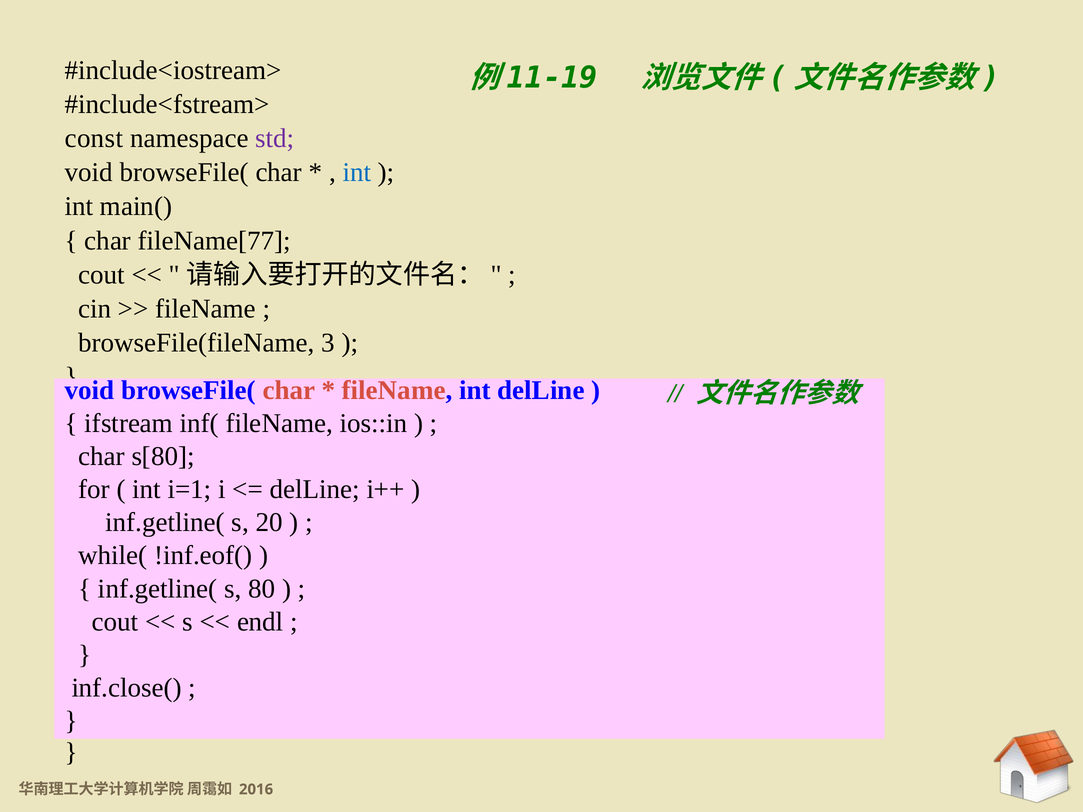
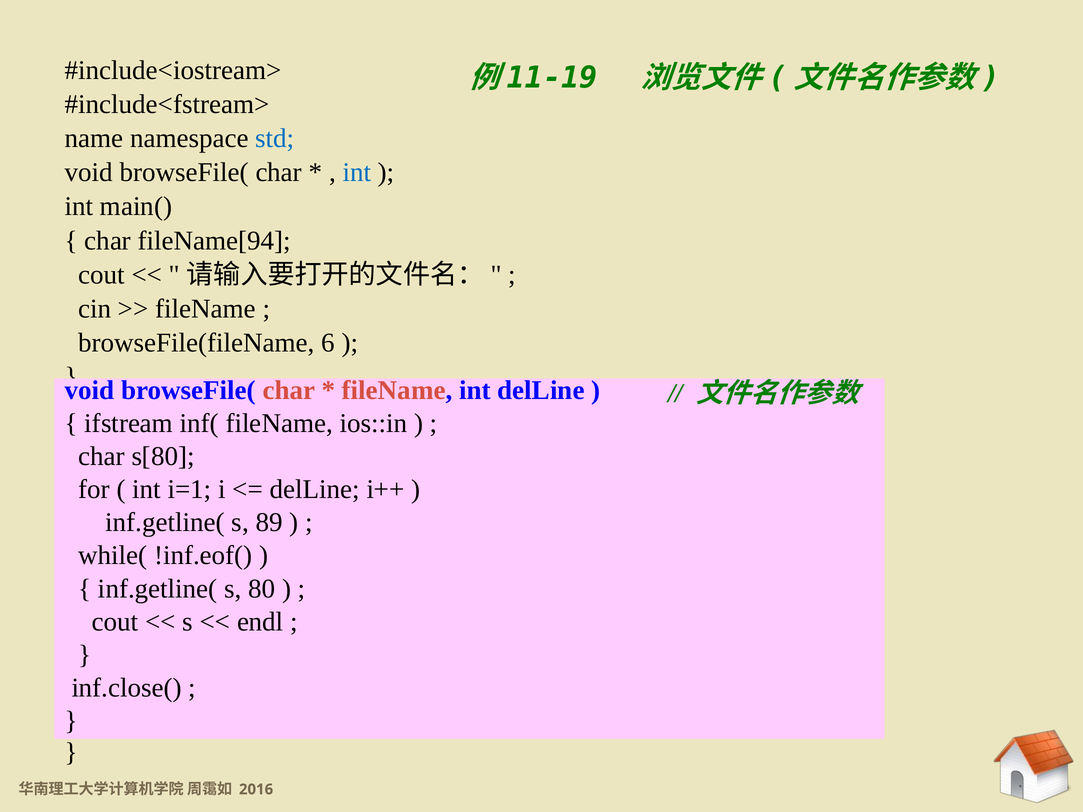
const: const -> name (94, 138)
std colour: purple -> blue (275, 138)
fileName[77: fileName[77 -> fileName[94 (214, 241)
3: 3 -> 6 (328, 343)
20: 20 -> 89 (269, 523)
